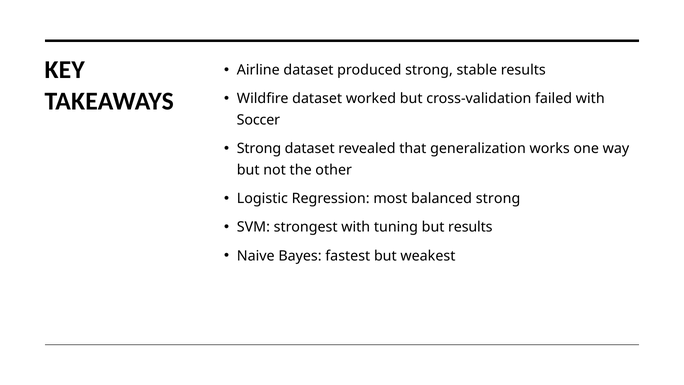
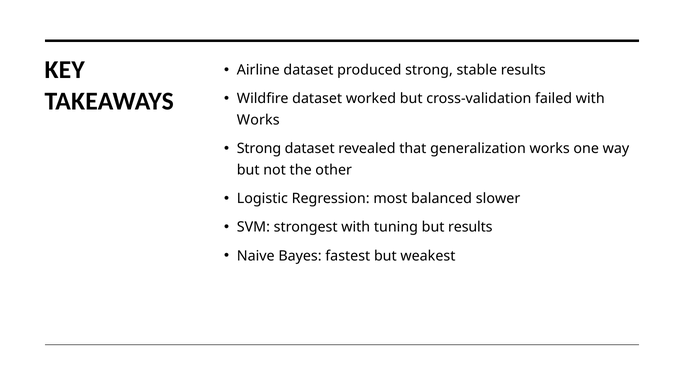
Soccer: Soccer -> Works (258, 120)
balanced strong: strong -> slower (498, 199)
